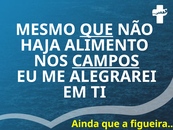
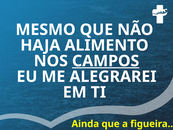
QUE underline: present -> none (96, 30)
